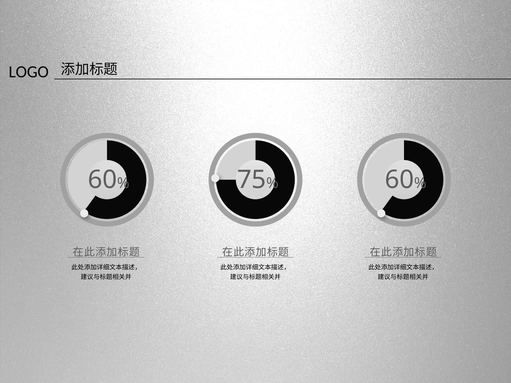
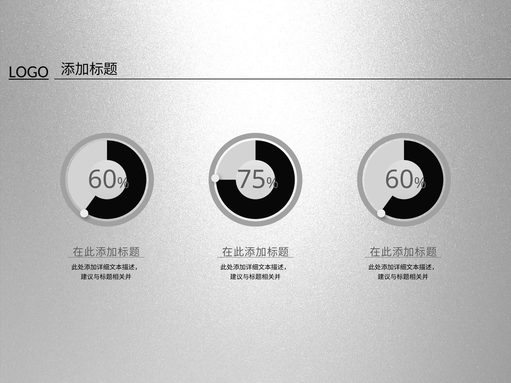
LOGO underline: none -> present (29, 72)
